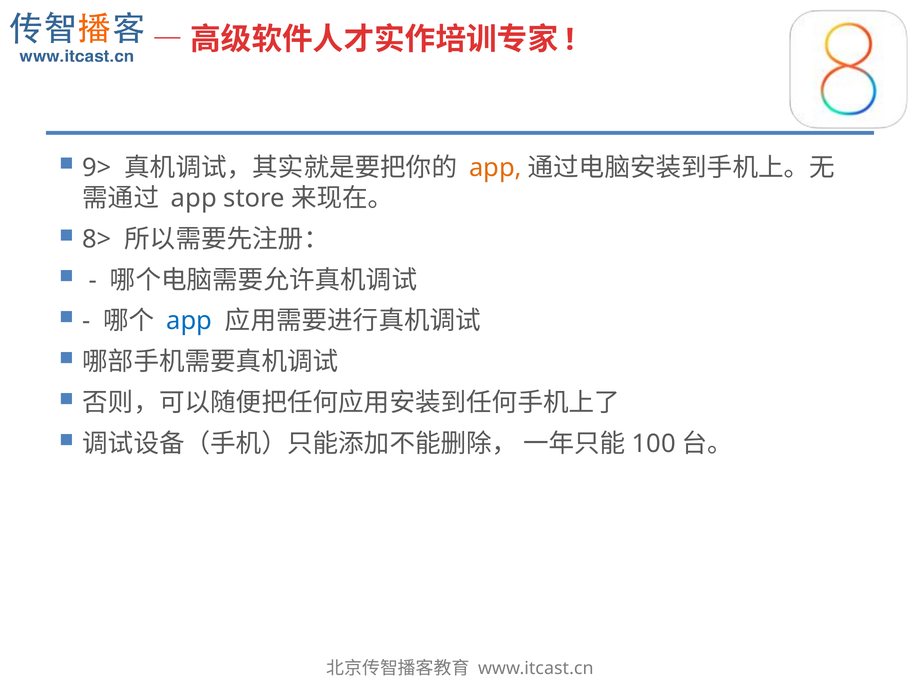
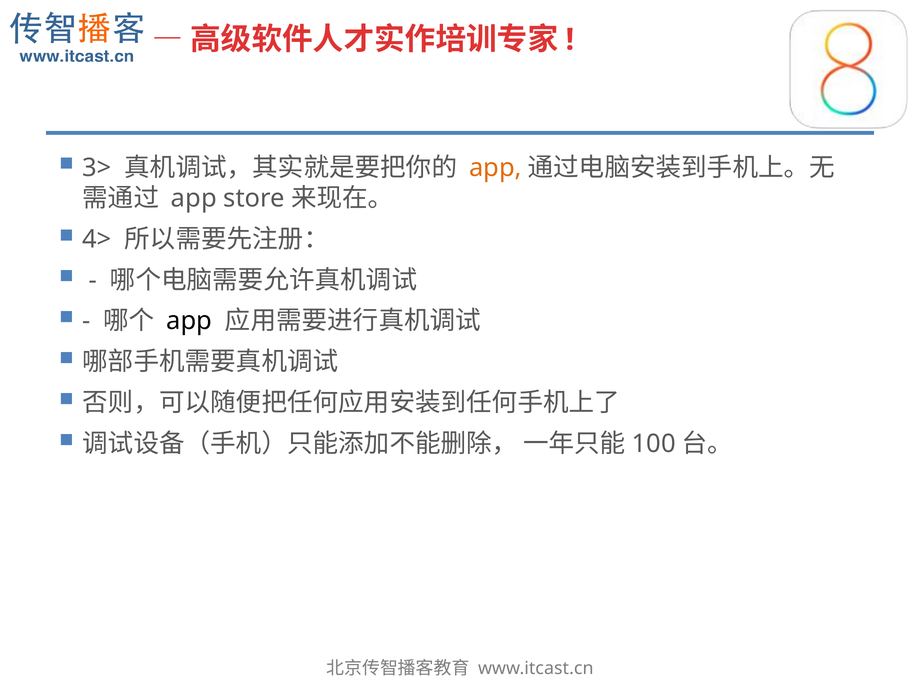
9>: 9> -> 3> (97, 168)
8>: 8> -> 4> (97, 239)
app colour: blue -> black (189, 321)
